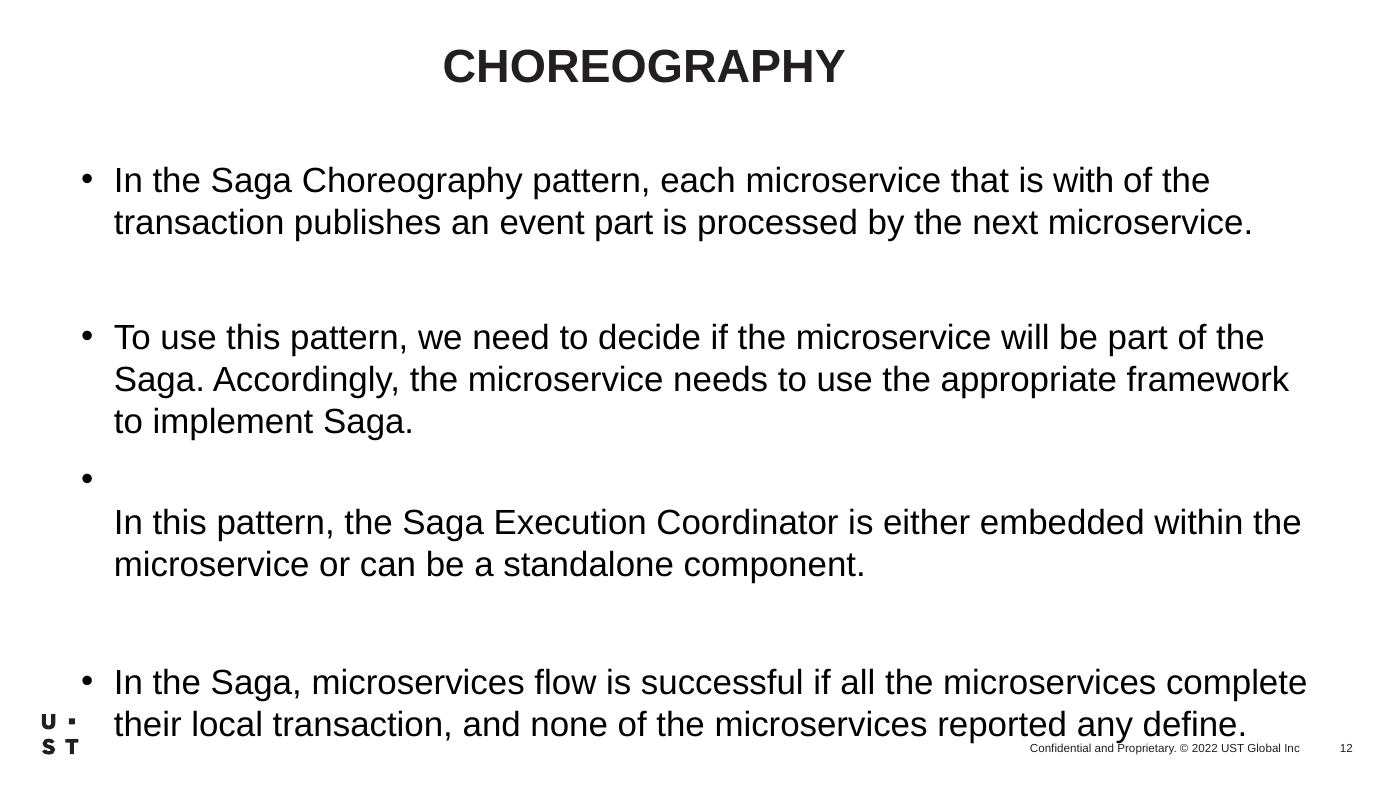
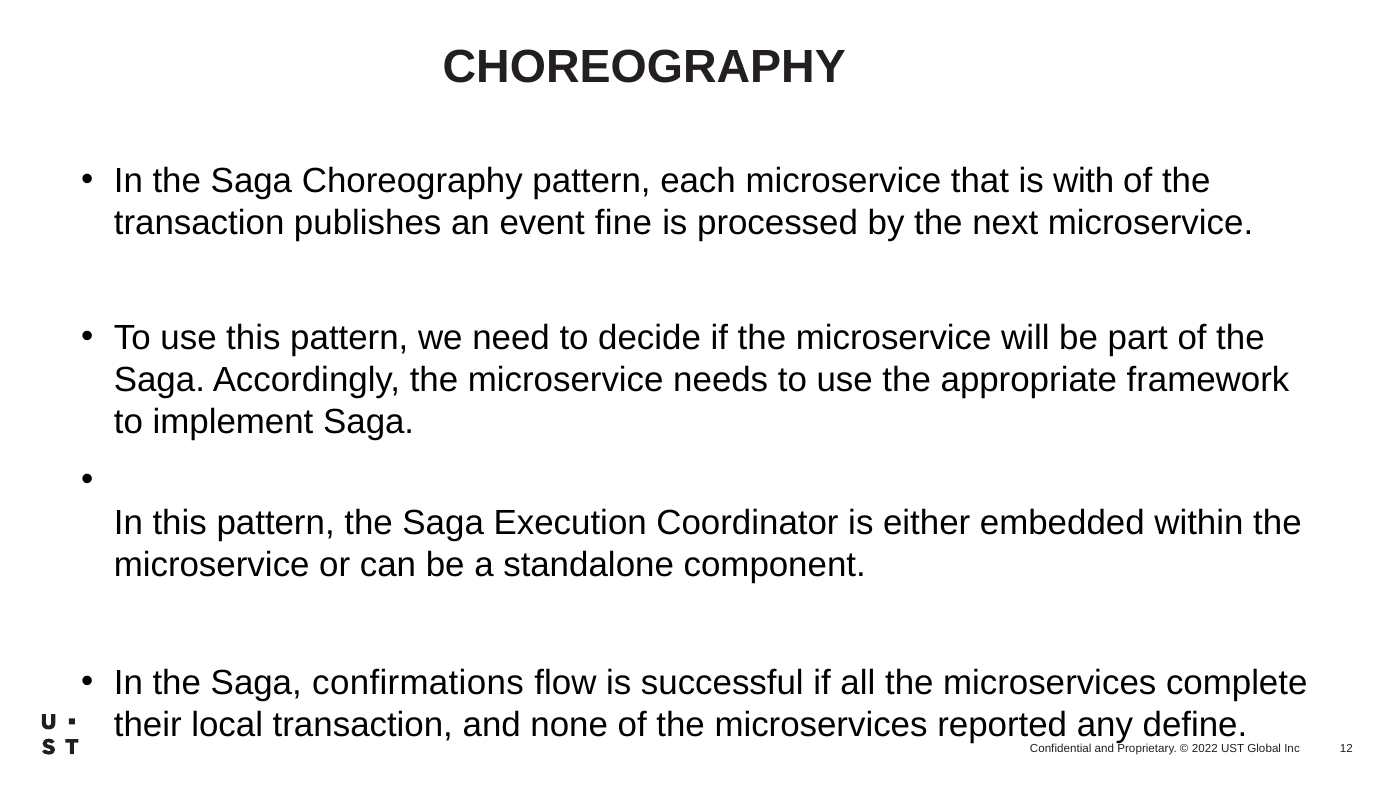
event part: part -> fine (623, 223)
Saga microservices: microservices -> confirmations (418, 683)
